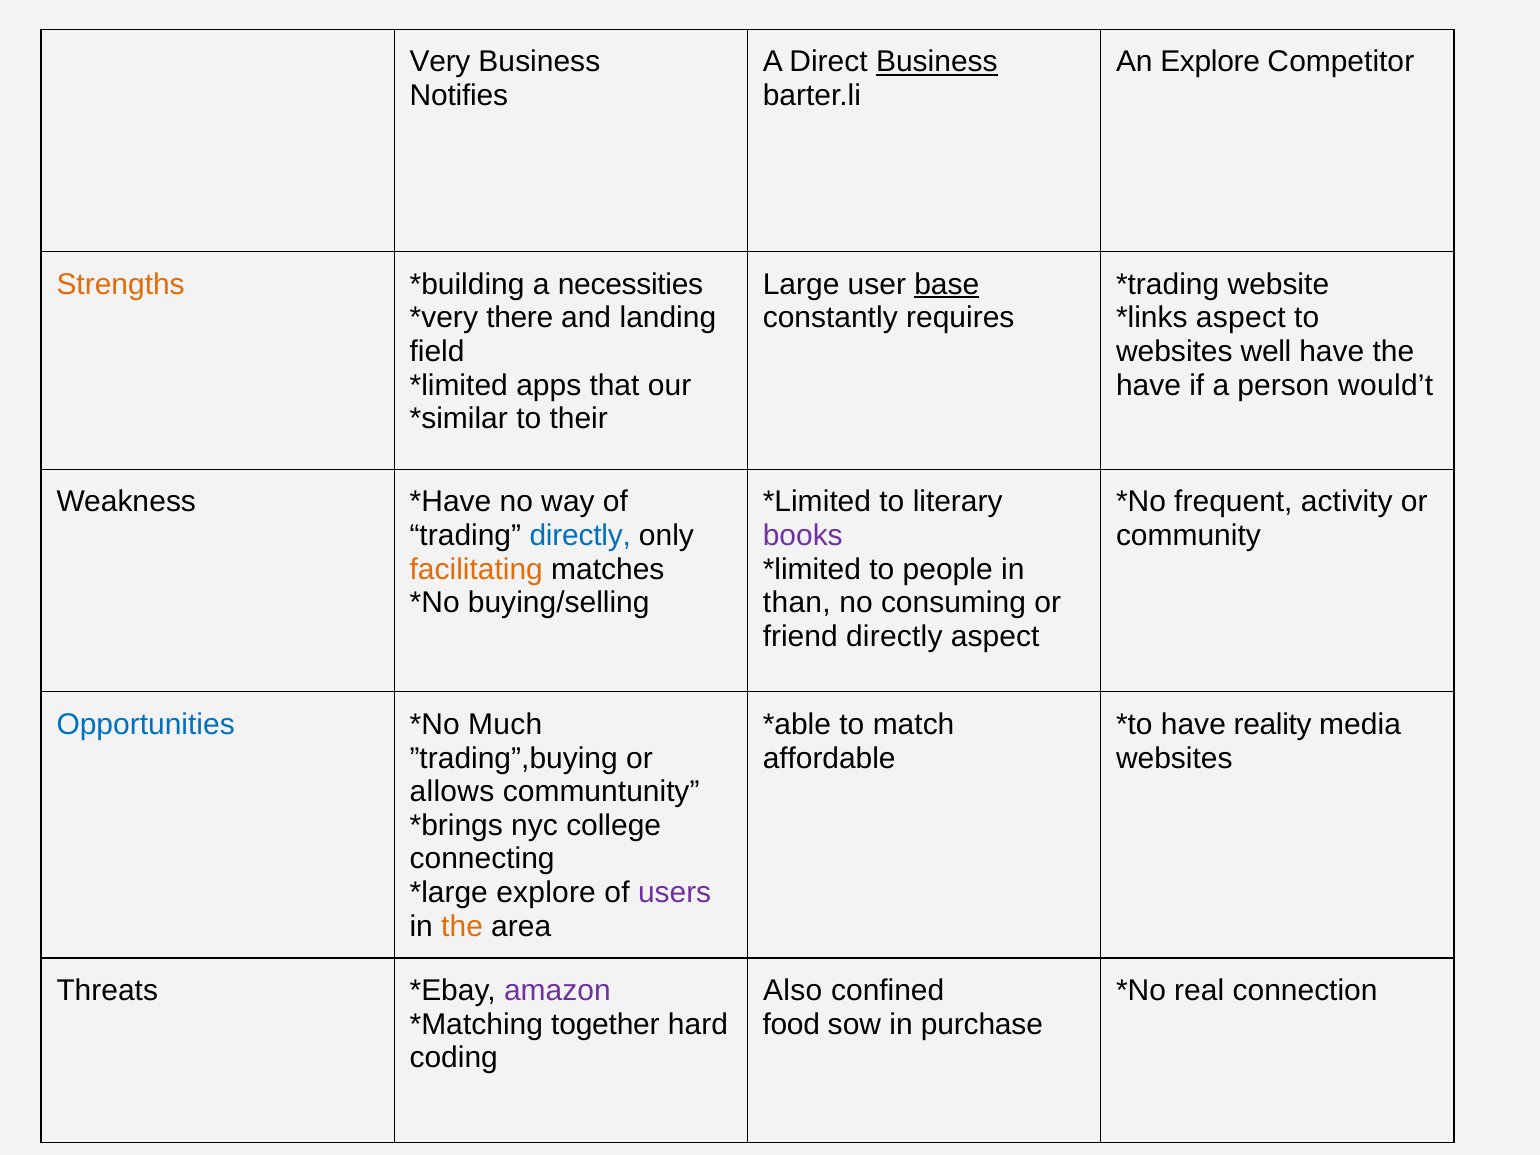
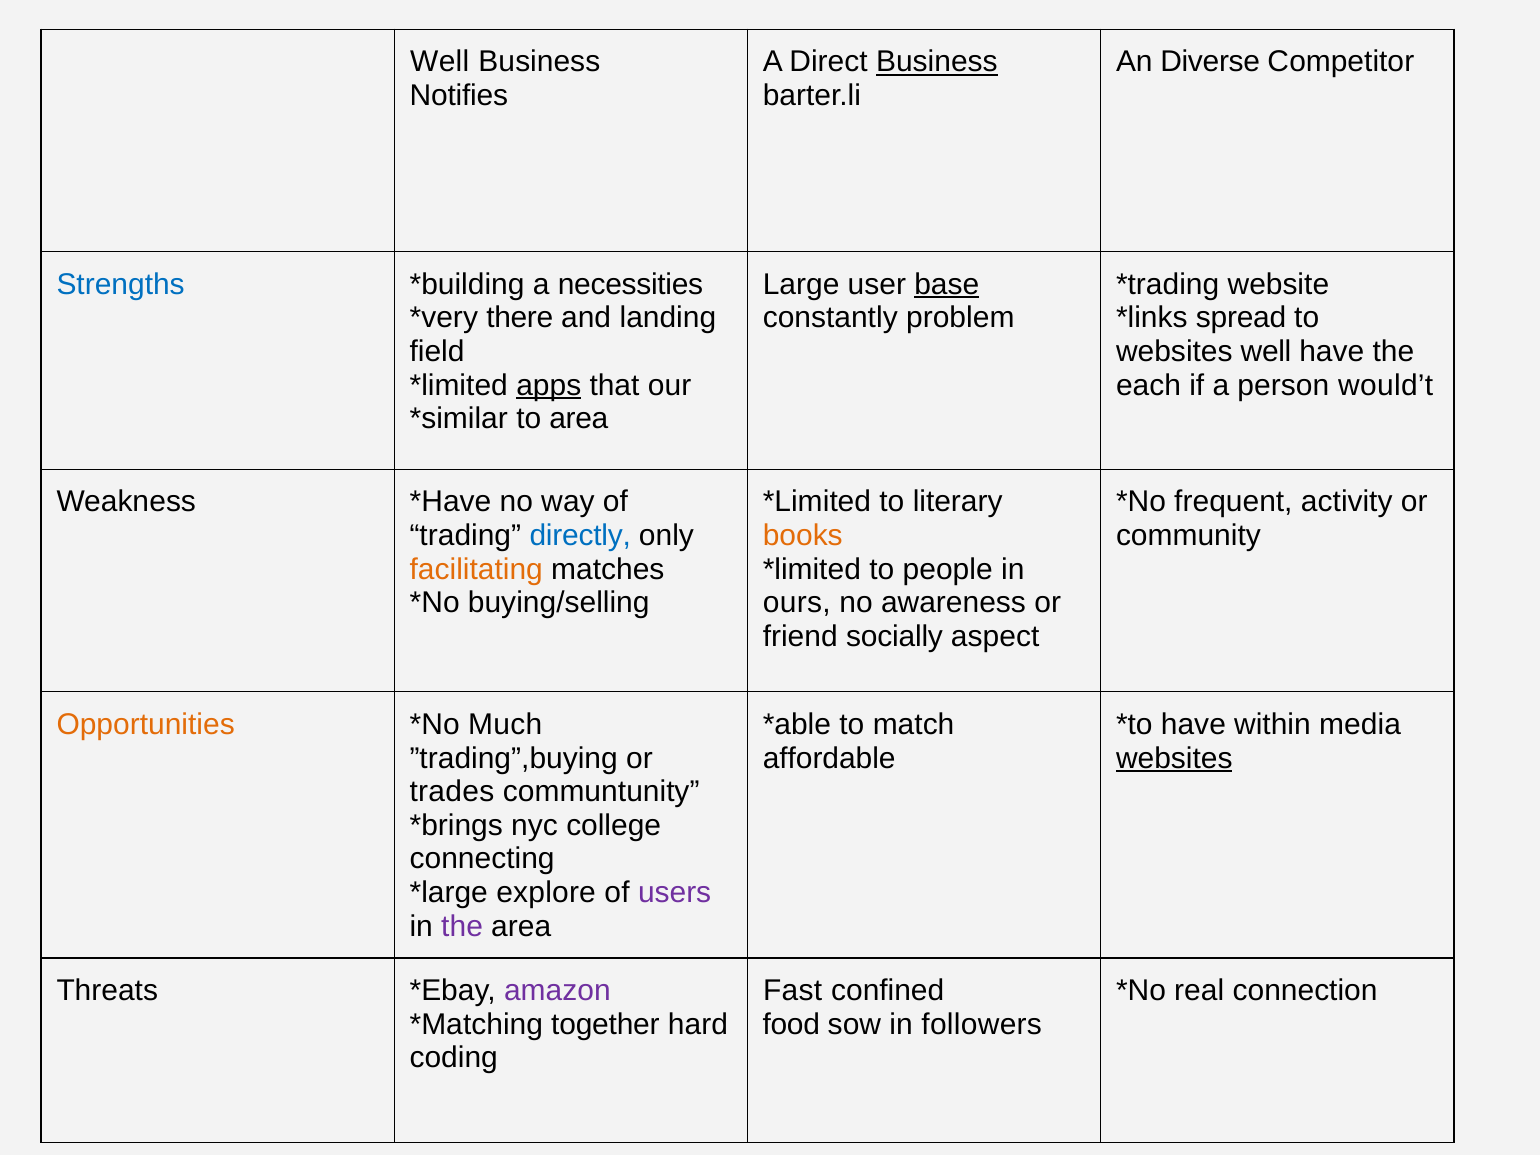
Very: Very -> Well (440, 62)
An Explore: Explore -> Diverse (1210, 62)
Strengths colour: orange -> blue (121, 284)
requires: requires -> problem (960, 318)
aspect: aspect -> spread (1241, 318)
apps underline: none -> present (549, 385)
have: have -> each (1149, 385)
to their: their -> area (579, 419)
books colour: purple -> orange (803, 536)
than: than -> ours (797, 603)
consuming: consuming -> awareness (953, 603)
friend directly: directly -> socially (895, 637)
Opportunities colour: blue -> orange (146, 724)
reality: reality -> within (1272, 724)
websites underline: none -> present (1174, 758)
allows: allows -> trades (452, 792)
the colour: orange -> purple (462, 926)
Also: Also -> Fast (793, 991)
purchase: purchase -> followers (982, 1024)
